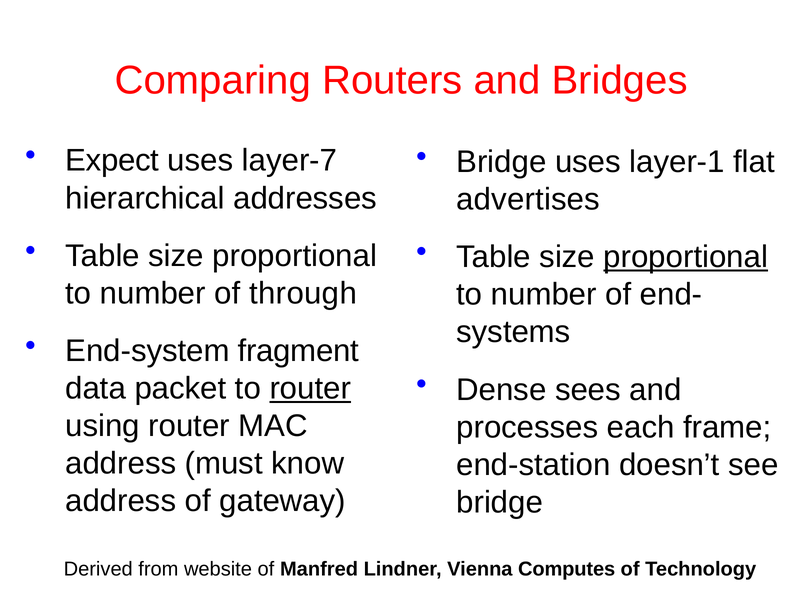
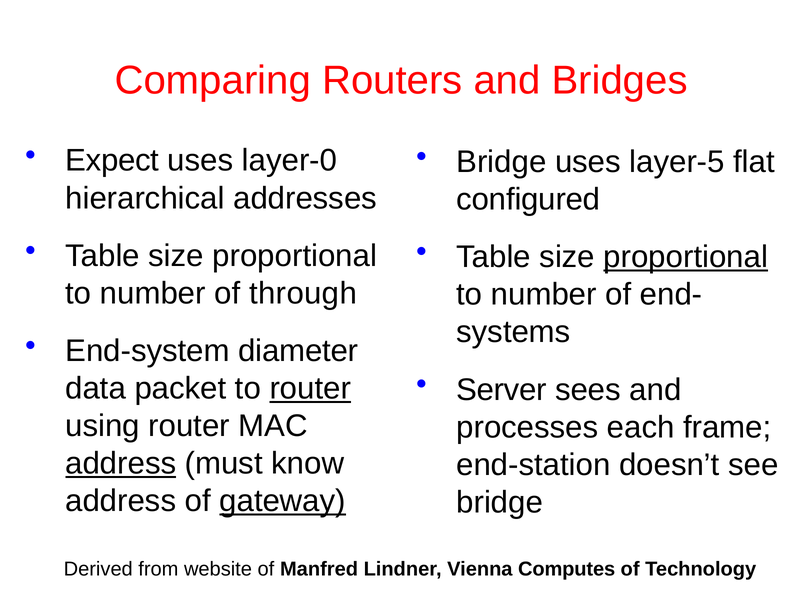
layer-7: layer-7 -> layer-0 (289, 160)
layer-1: layer-1 -> layer-5 (677, 162)
advertises: advertises -> configured (528, 199)
fragment: fragment -> diameter (298, 351)
Dense: Dense -> Server (502, 389)
address underline: none -> present (121, 463)
gateway underline: none -> present (283, 501)
